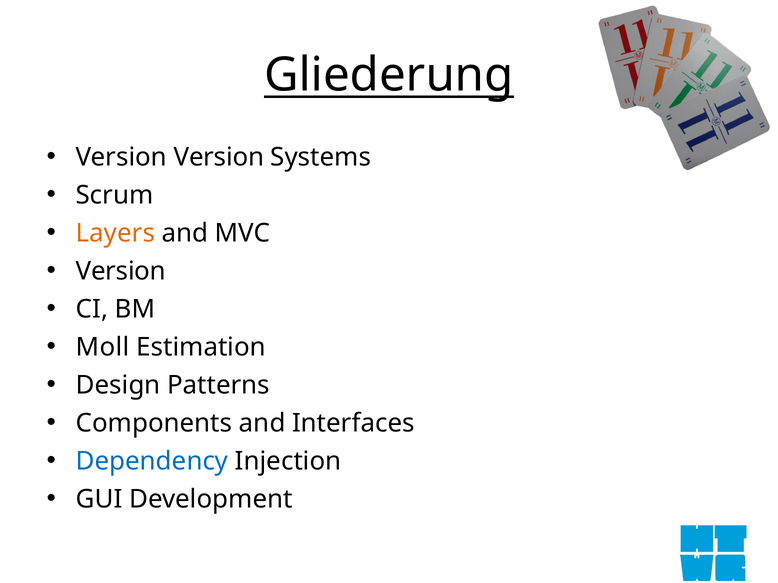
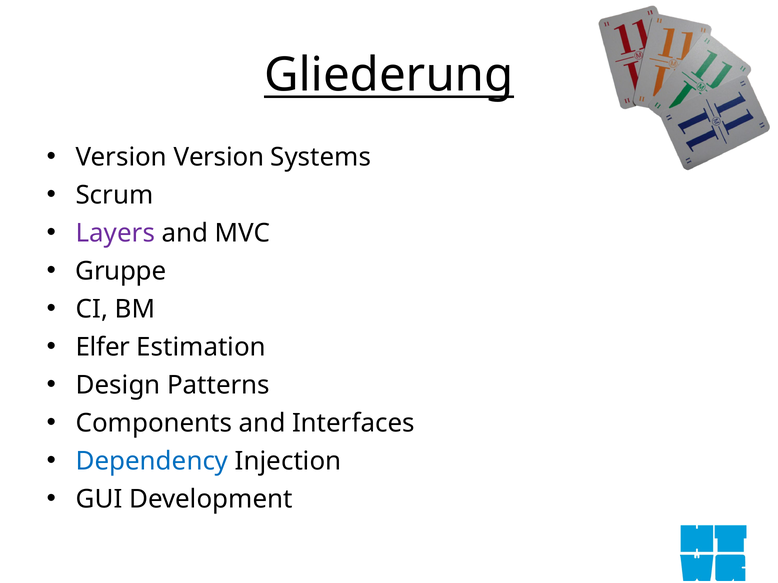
Layers colour: orange -> purple (115, 234)
Version: Version -> Gruppe (121, 272)
Moll: Moll -> Elfer (103, 348)
